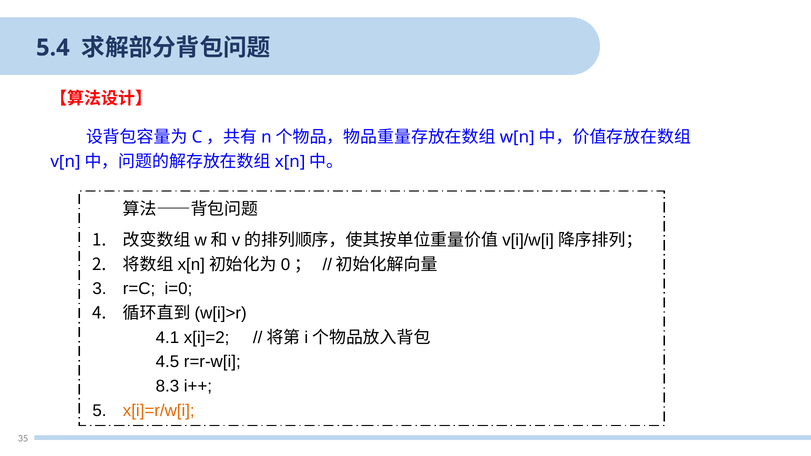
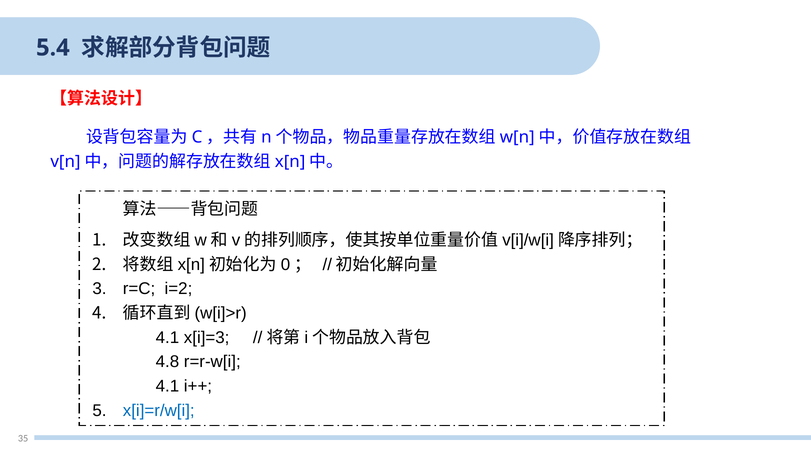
i=0: i=0 -> i=2 (178, 289)
x[i]=2: x[i]=2 -> x[i]=3 (207, 338)
4.5: 4.5 -> 4.8 (167, 362)
8.3: 8.3 -> 4.1 (167, 386)
x[i]=r/w[i colour: orange -> blue (159, 411)
